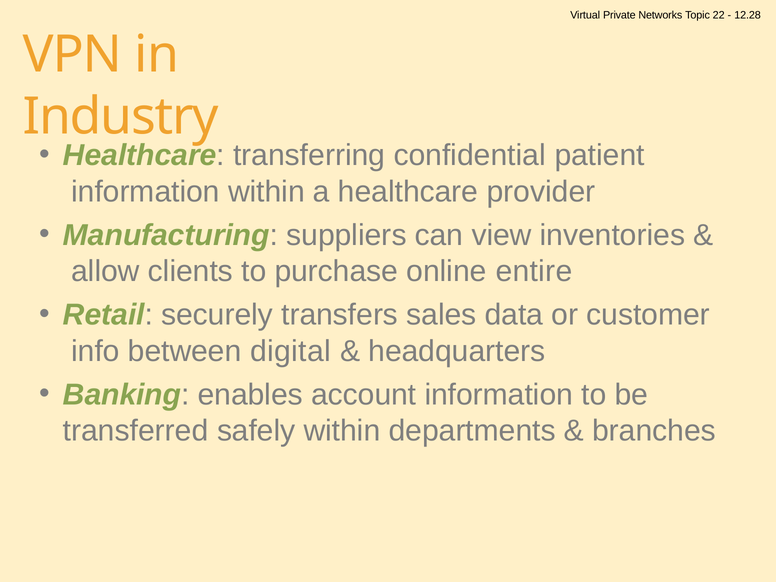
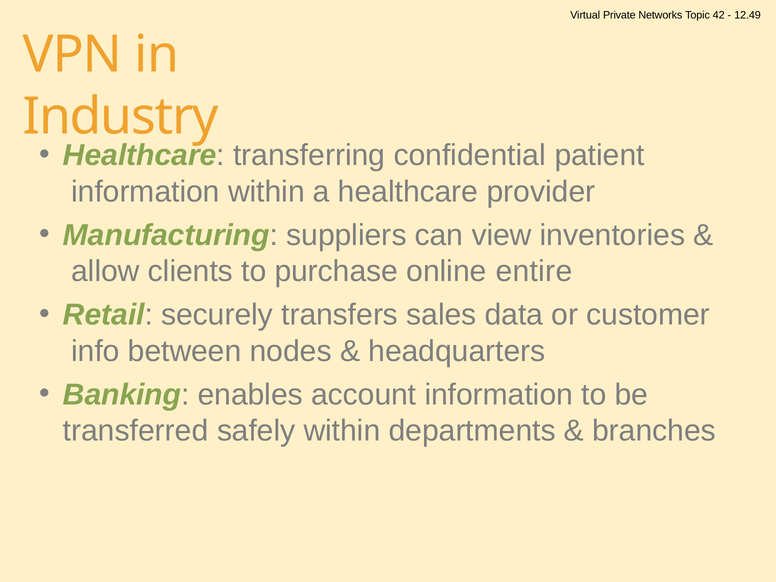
22: 22 -> 42 (719, 15)
12.28: 12.28 -> 12.49 (748, 15)
digital: digital -> nodes (291, 351)
